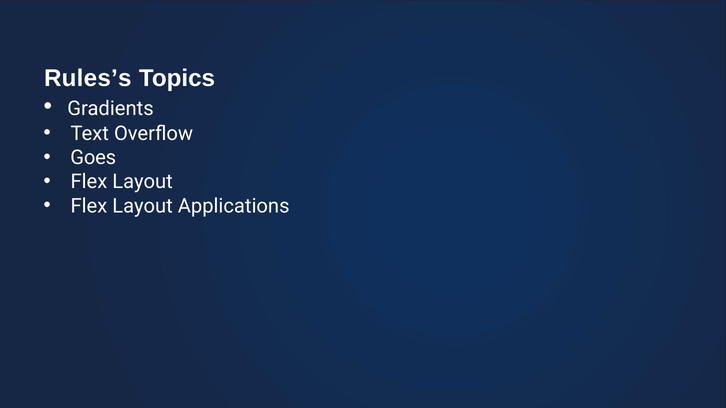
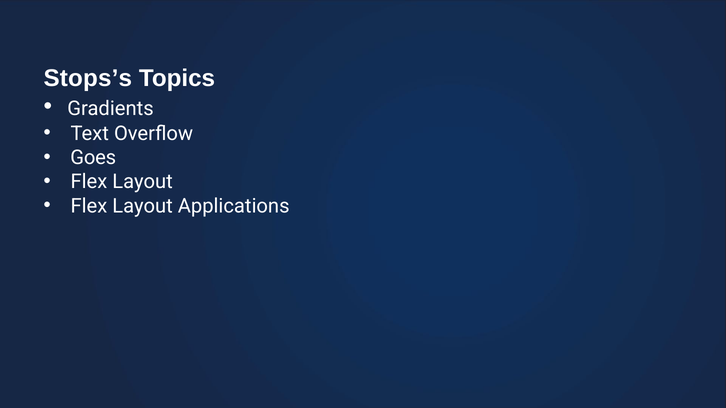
Rules’s: Rules’s -> Stops’s (88, 78)
